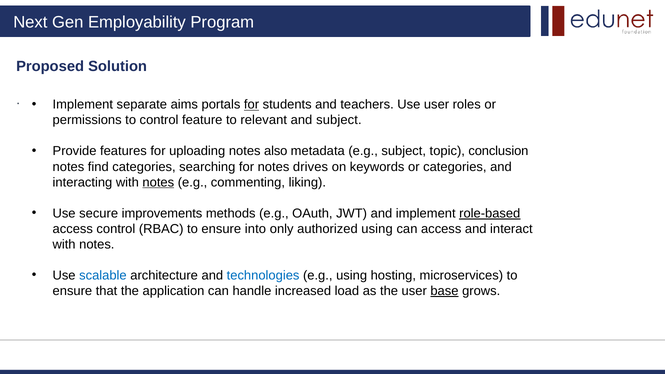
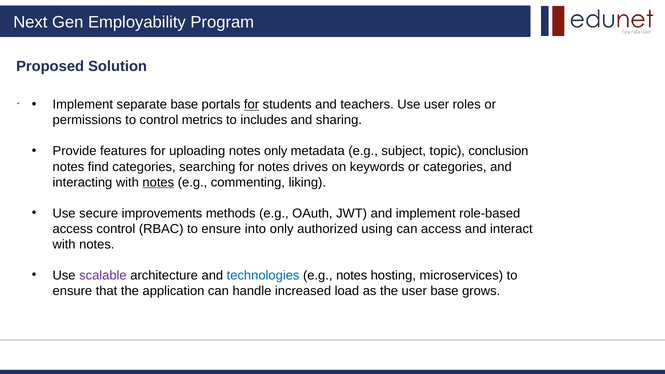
separate aims: aims -> base (184, 105)
feature: feature -> metrics (202, 120)
relevant: relevant -> includes (264, 120)
and subject: subject -> sharing (339, 120)
notes also: also -> only (276, 151)
role-based underline: present -> none (490, 213)
scalable colour: blue -> purple (103, 275)
e.g using: using -> notes (352, 275)
base underline: present -> none (444, 291)
